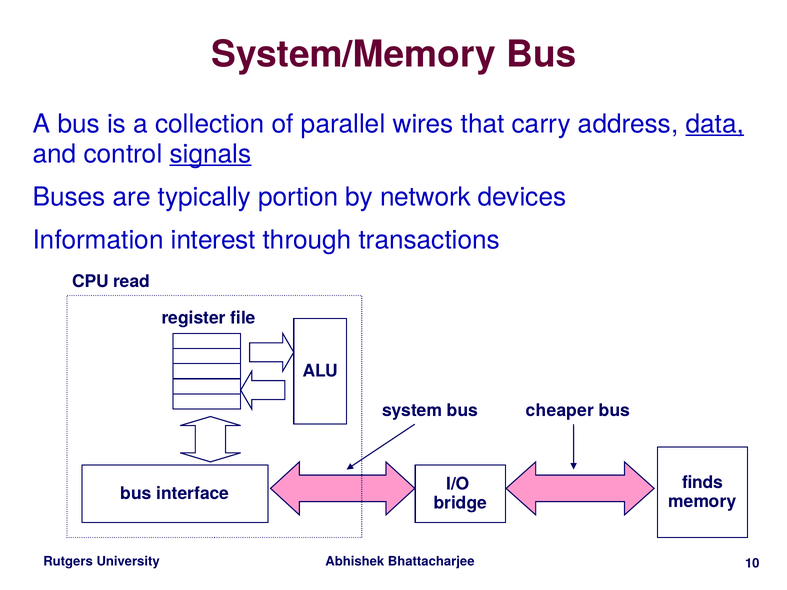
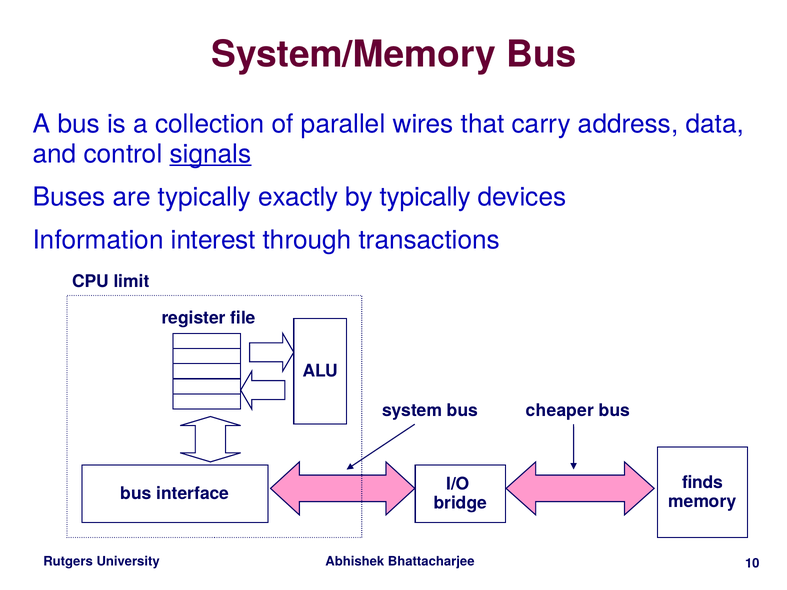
data underline: present -> none (715, 124)
portion: portion -> exactly (298, 197)
by network: network -> typically (425, 197)
read: read -> limit (131, 282)
